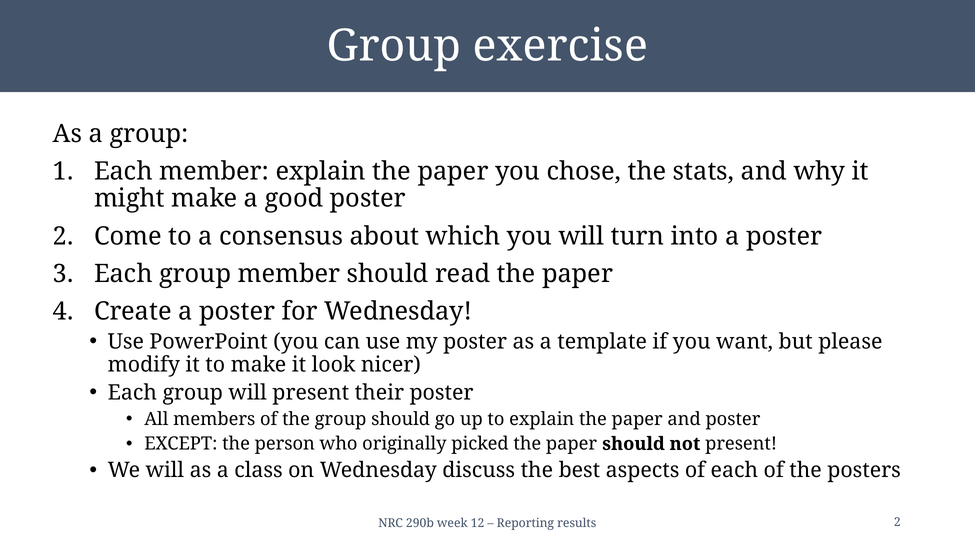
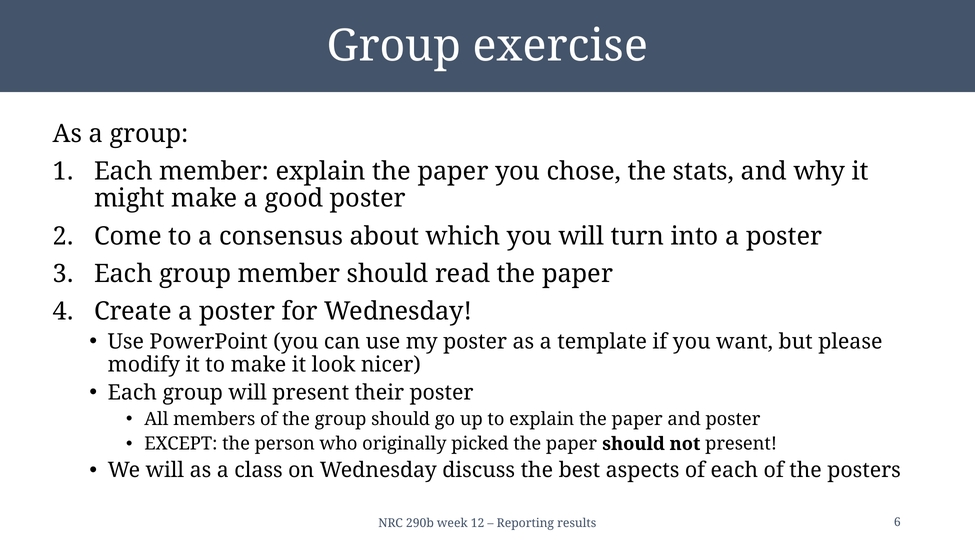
results 2: 2 -> 6 (897, 523)
